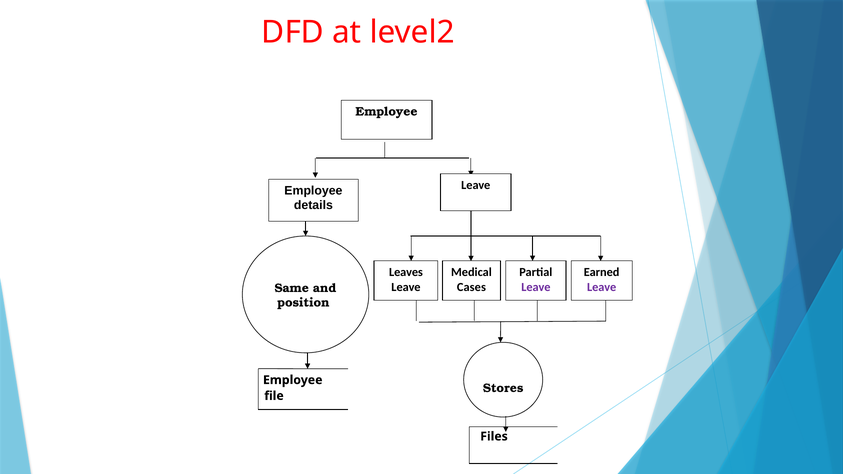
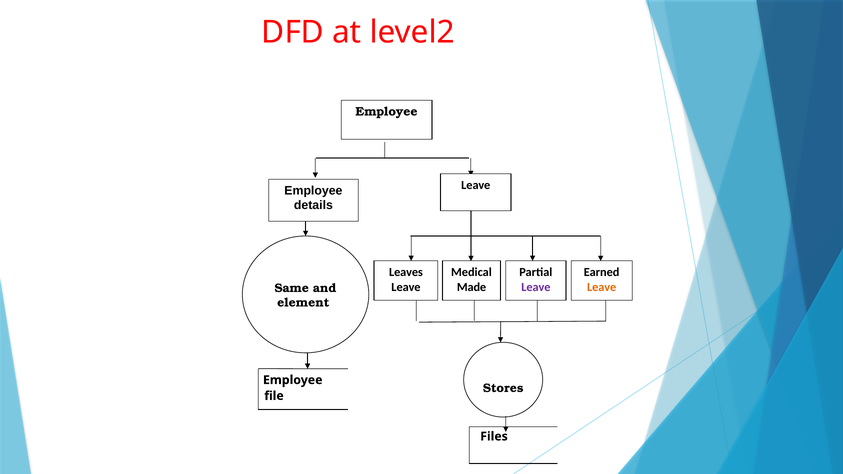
Cases: Cases -> Made (472, 287)
Leave colour: purple -> orange (602, 287)
position: position -> element (303, 303)
